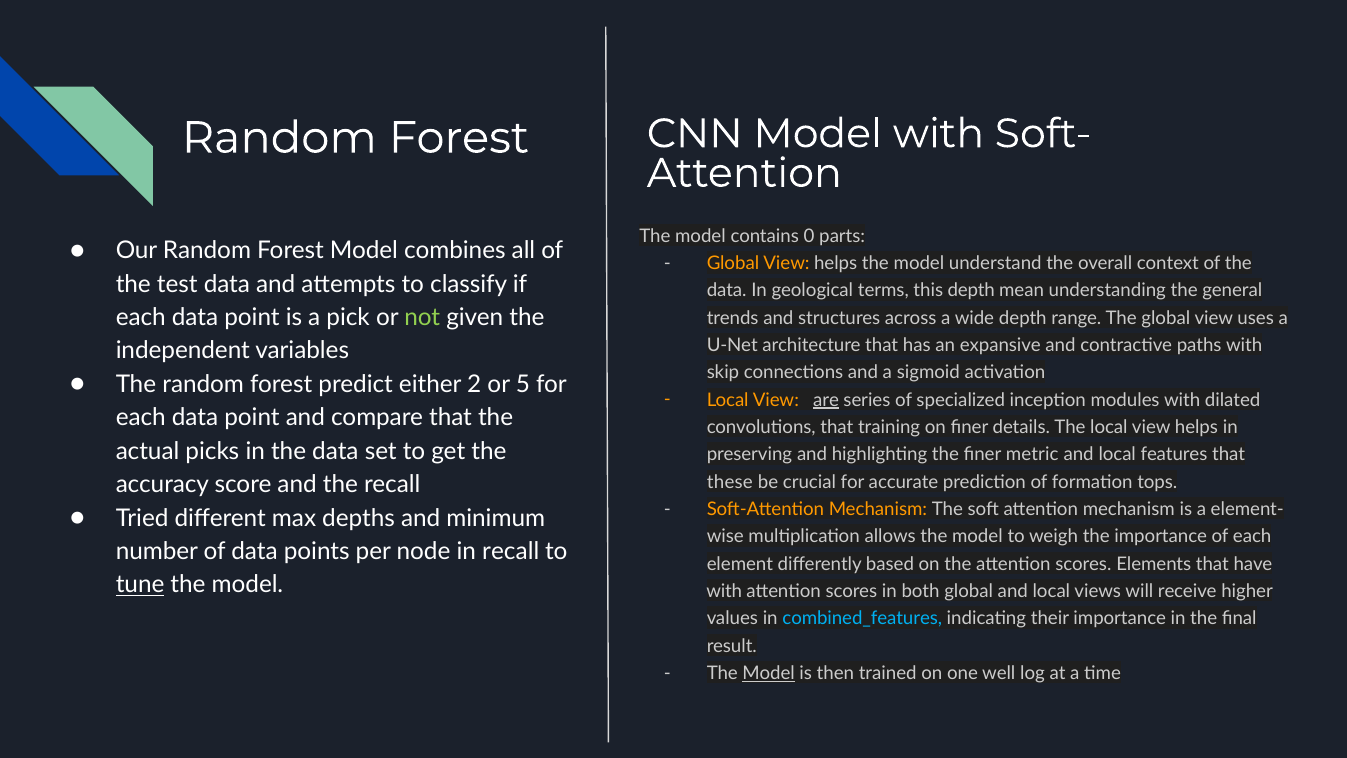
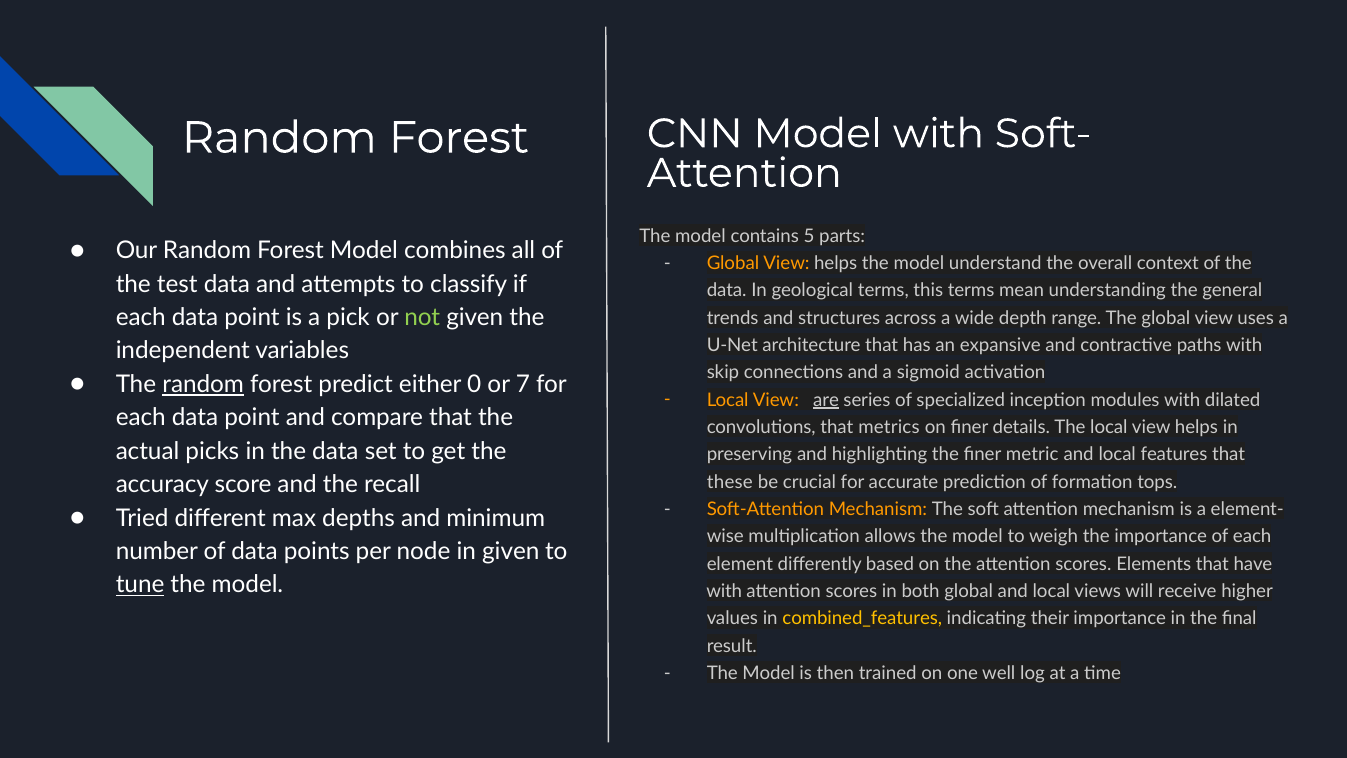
0: 0 -> 5 (809, 236)
this depth: depth -> terms (971, 291)
random underline: none -> present (203, 384)
2: 2 -> 0 (474, 384)
5: 5 -> 7 (523, 384)
training: training -> metrics (889, 427)
in recall: recall -> given (511, 551)
combined_features colour: light blue -> yellow (862, 618)
Model underline: present -> none (769, 673)
